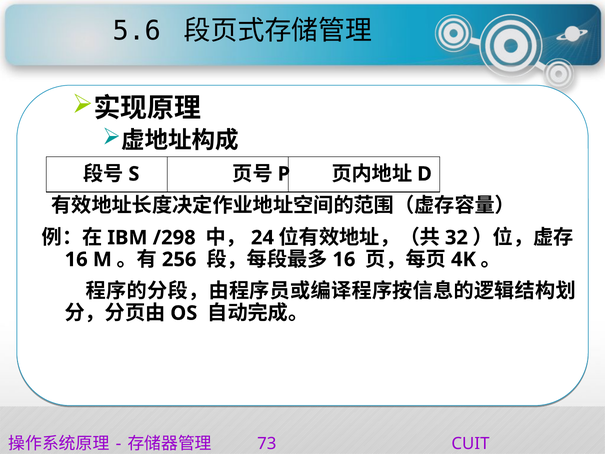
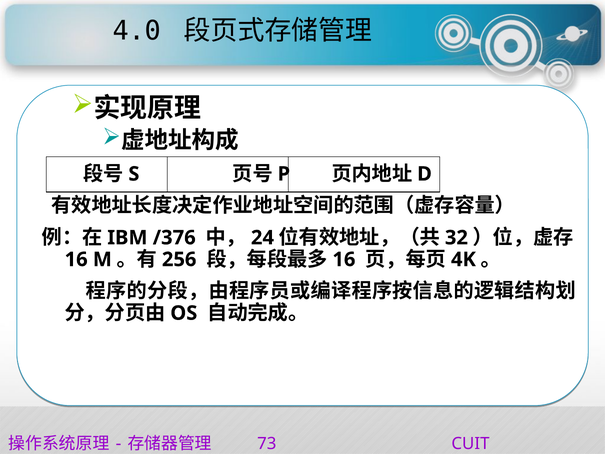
5.6: 5.6 -> 4.0 (137, 31)
/298: /298 -> /376 (174, 238)
